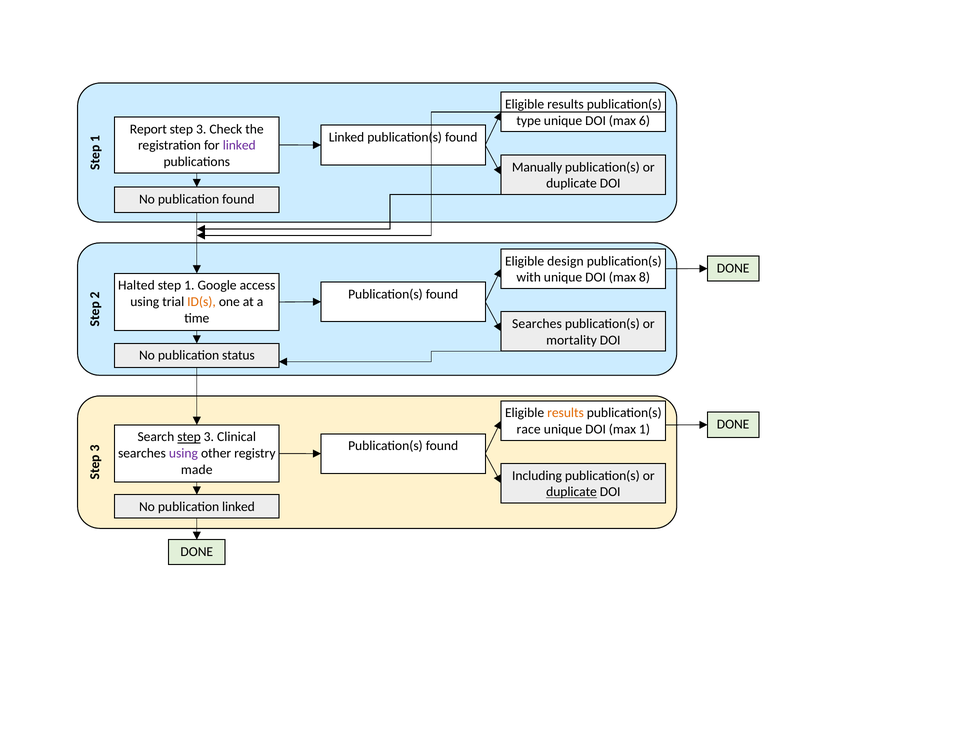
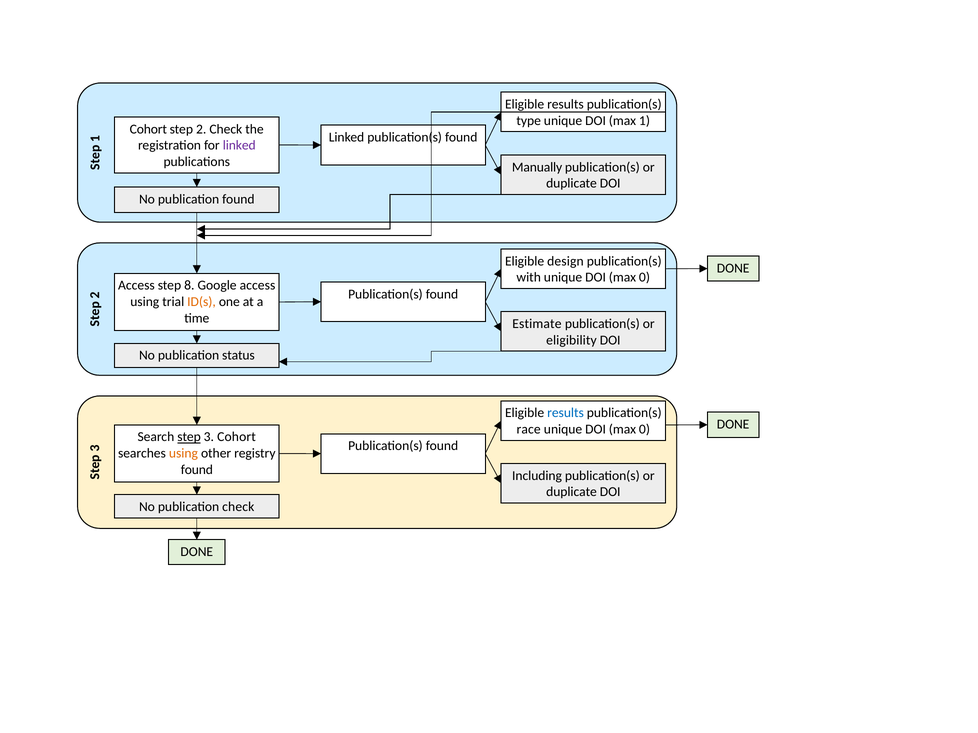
max 6: 6 -> 1 (645, 121)
Report: Report -> Cohort (148, 129)
3: 3 -> 2 (201, 129)
8: 8 -> 0 (645, 278)
Halted: Halted -> Access (136, 286)
step 1: 1 -> 8 (189, 286)
Searches: Searches -> Estimate (537, 324)
mortality: mortality -> eligibility (571, 340)
results colour: orange -> blue (566, 413)
1: 1 -> 0 (645, 430)
3 Clinical: Clinical -> Cohort (237, 437)
using colour: purple -> orange (183, 454)
made: made -> found (197, 470)
duplicate underline: present -> none (572, 492)
publication linked: linked -> check (238, 507)
